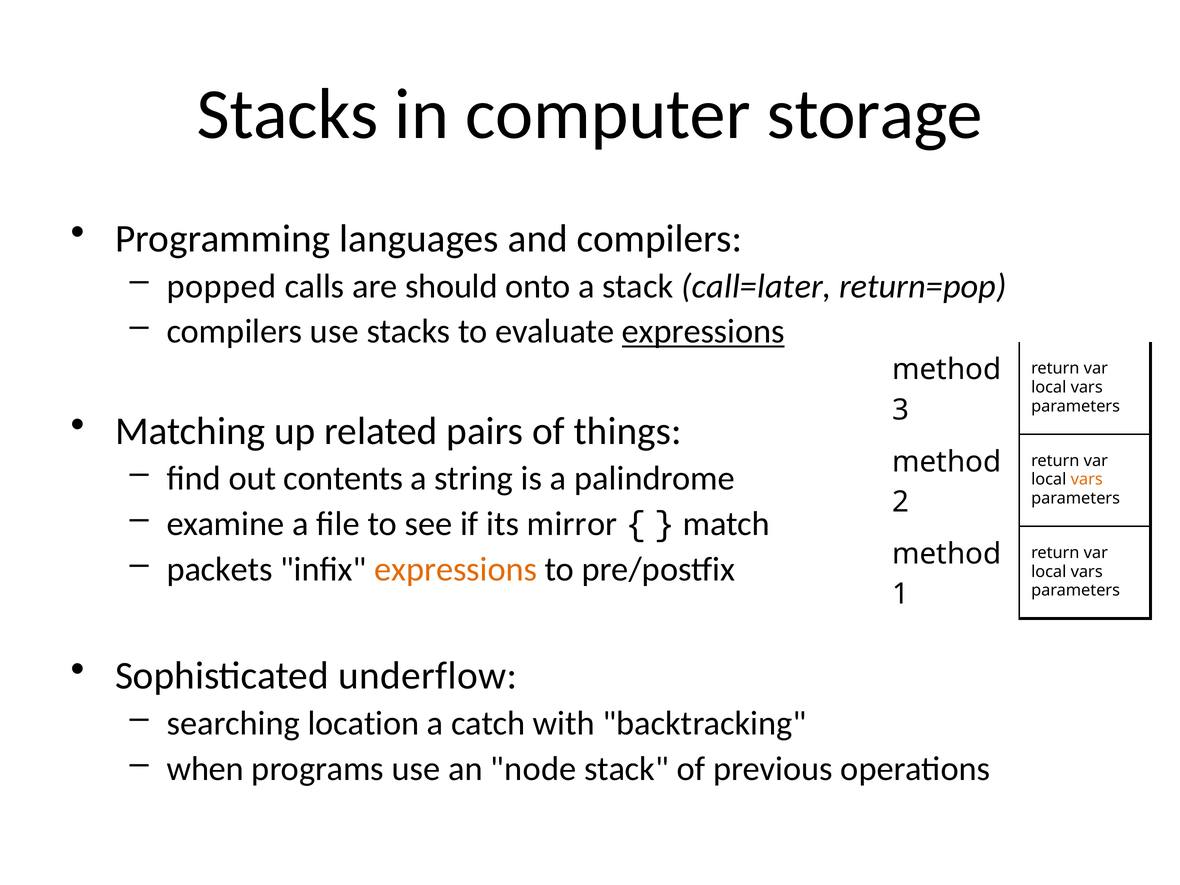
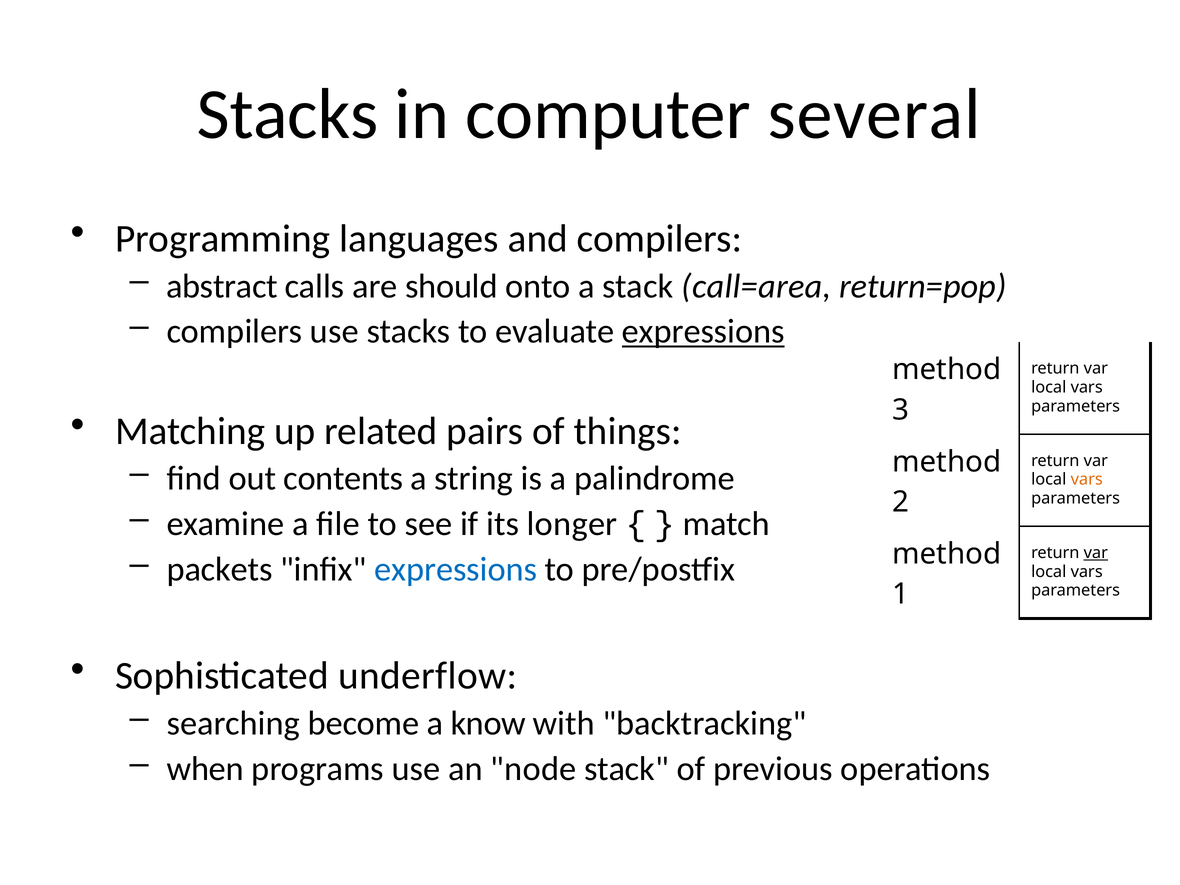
storage: storage -> several (874, 114)
popped: popped -> abstract (222, 286)
call=later: call=later -> call=area (756, 286)
mirror: mirror -> longer (572, 524)
expressions colour: orange -> blue (456, 569)
var underline: none -> present (1096, 553)
location: location -> become (363, 723)
catch: catch -> know (488, 723)
